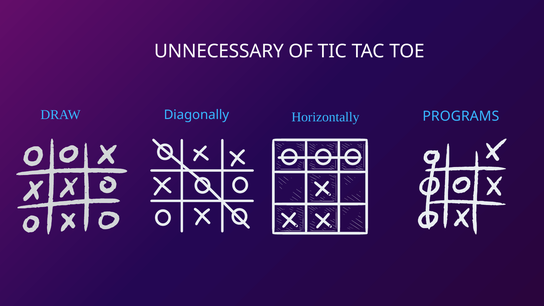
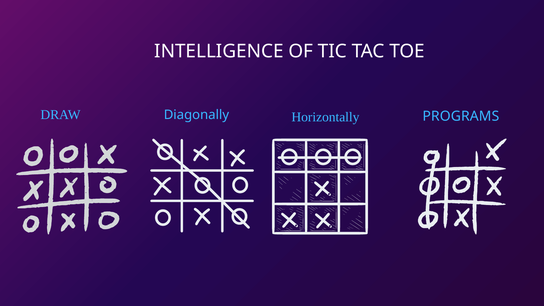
UNNECESSARY: UNNECESSARY -> INTELLIGENCE (219, 51)
